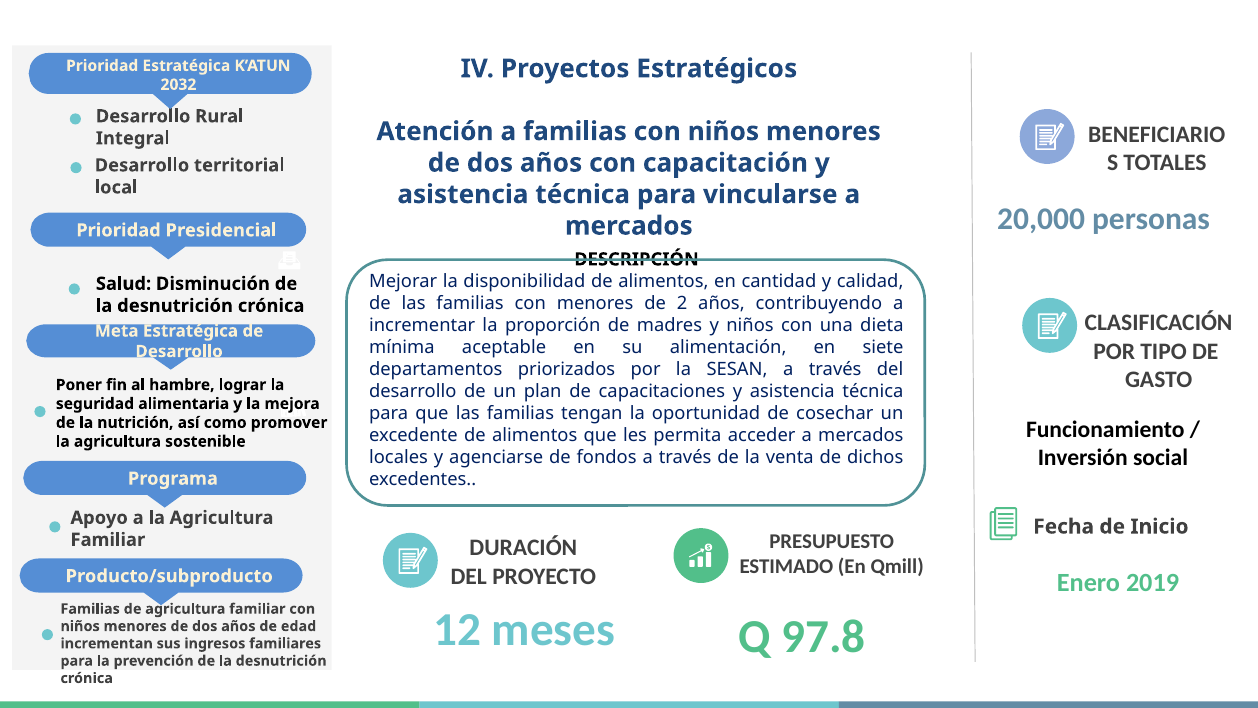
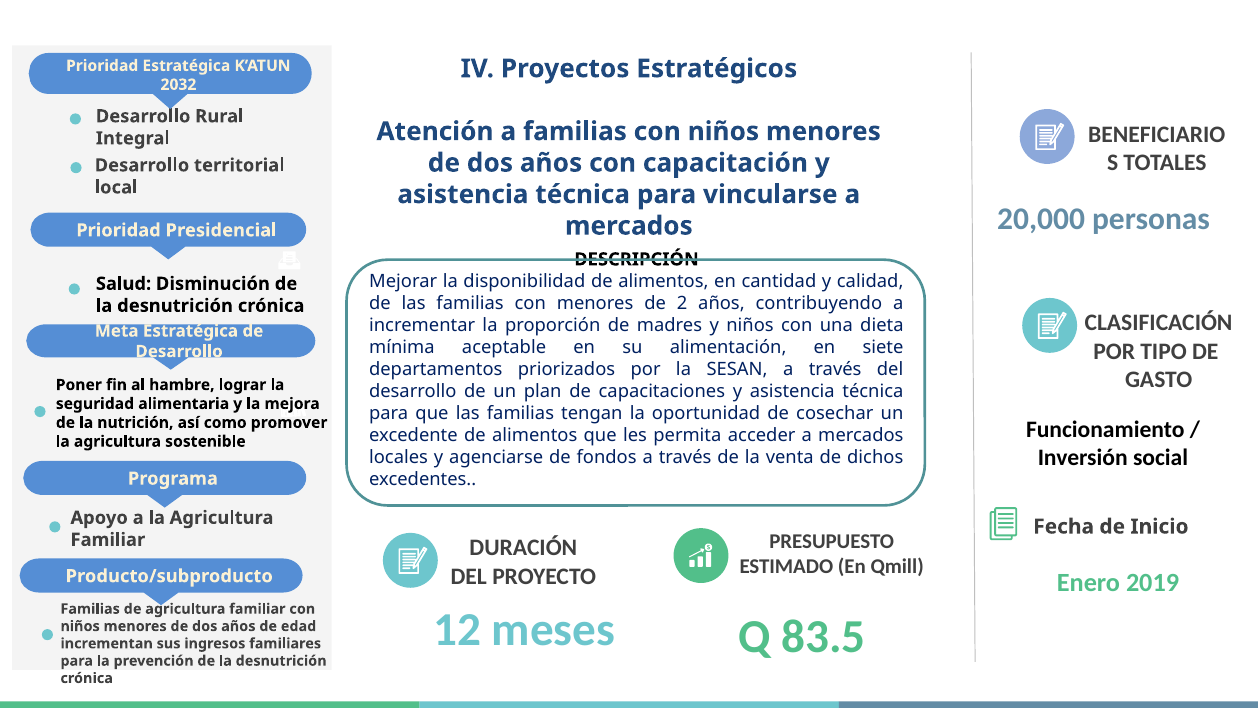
97.8: 97.8 -> 83.5 (823, 636)
